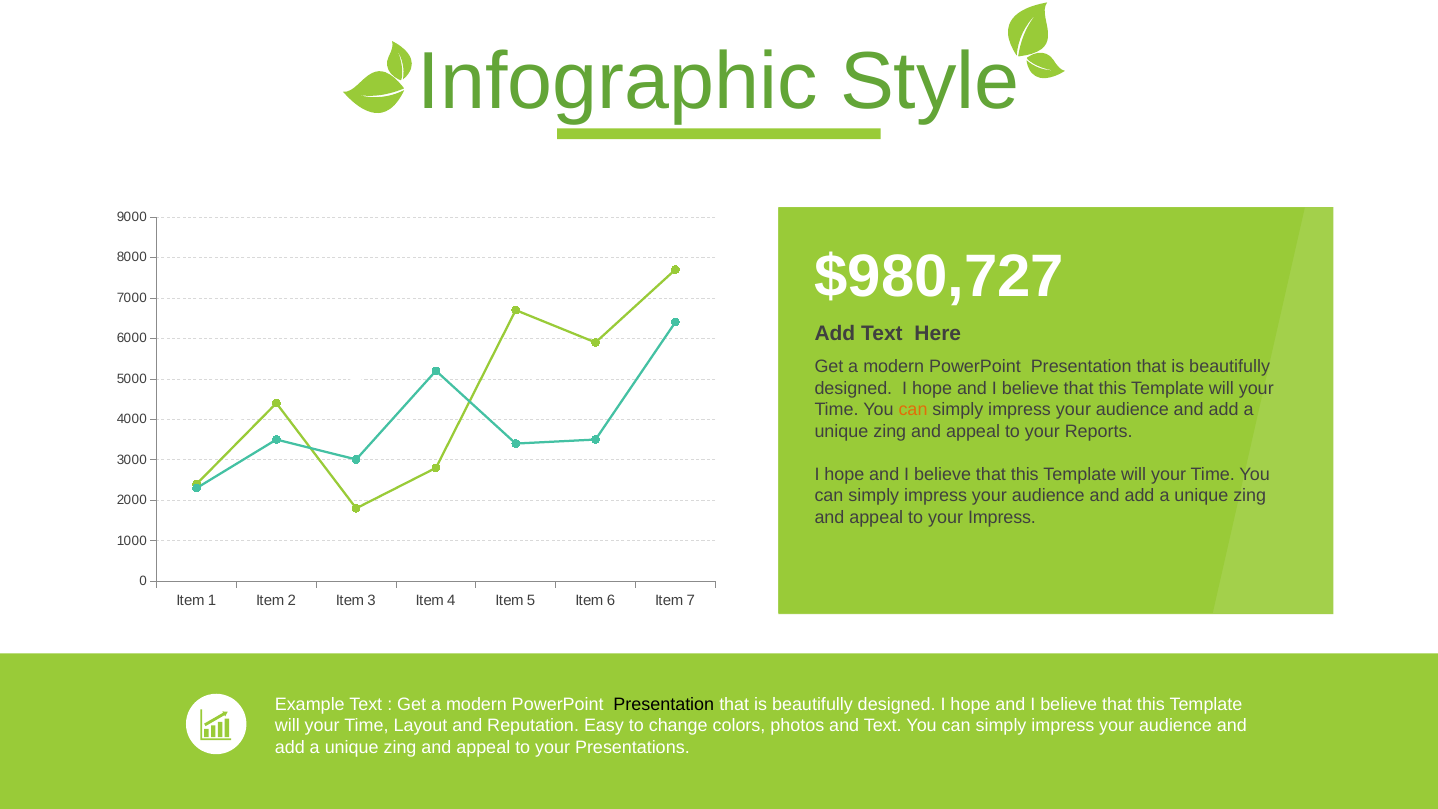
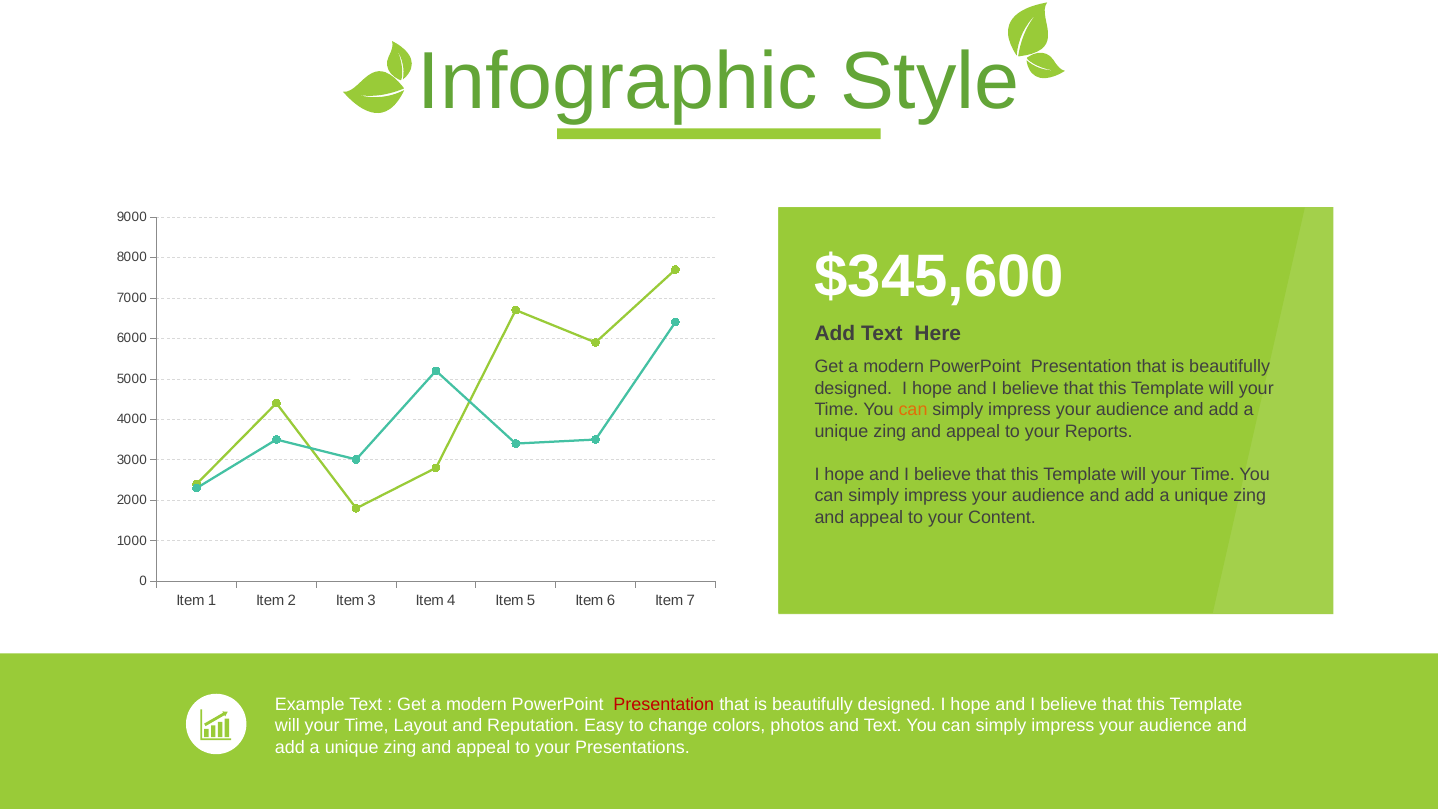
$980,727: $980,727 -> $345,600 (939, 276)
your Impress: Impress -> Content (1002, 517)
Presentation colour: black -> red (664, 704)
